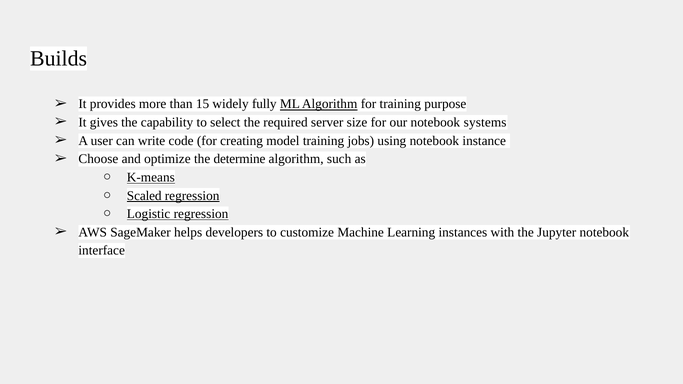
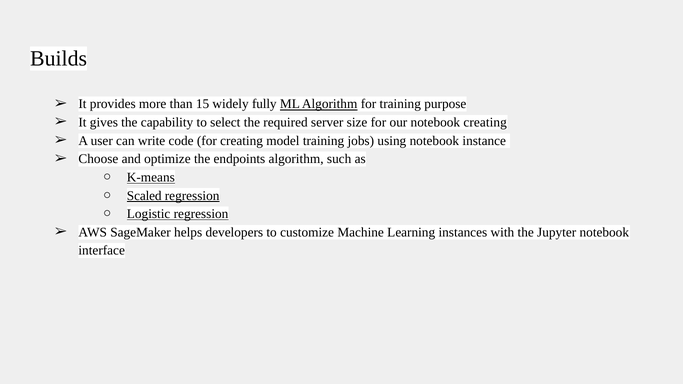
notebook systems: systems -> creating (485, 122)
determine: determine -> endpoints (239, 159)
